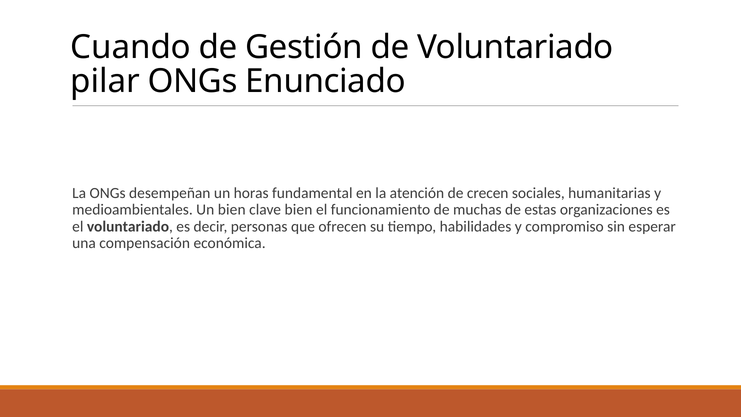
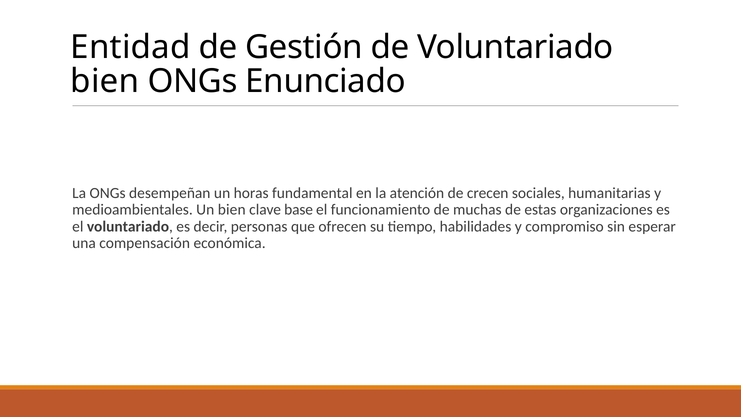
Cuando: Cuando -> Entidad (131, 47)
pilar: pilar -> bien (105, 81)
clave bien: bien -> base (299, 210)
